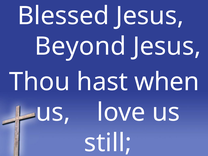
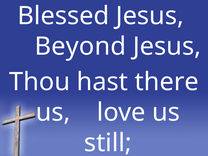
when: when -> there (167, 82)
